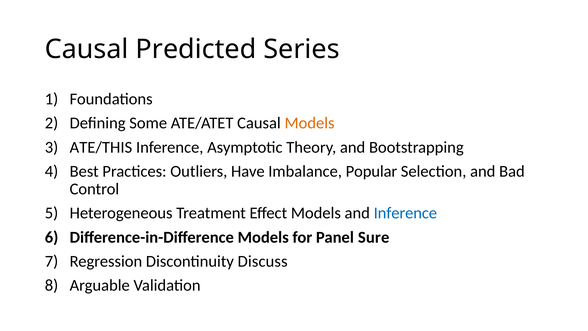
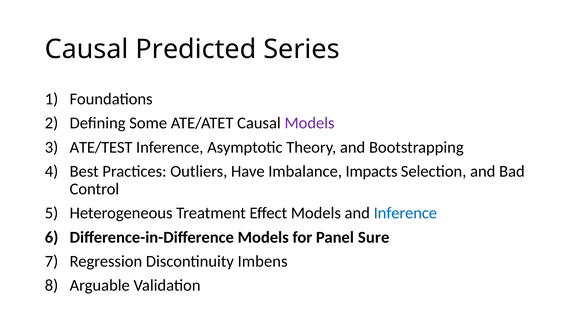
Models colour: orange -> purple (310, 123)
ATE/THIS: ATE/THIS -> ATE/TEST (101, 147)
Popular: Popular -> Impacts (371, 171)
Discuss: Discuss -> Imbens (263, 261)
